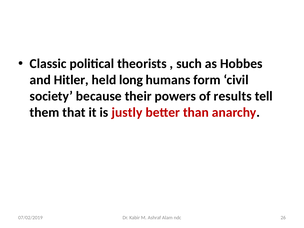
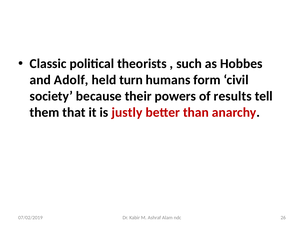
Hitler: Hitler -> Adolf (71, 80)
long: long -> turn (131, 80)
